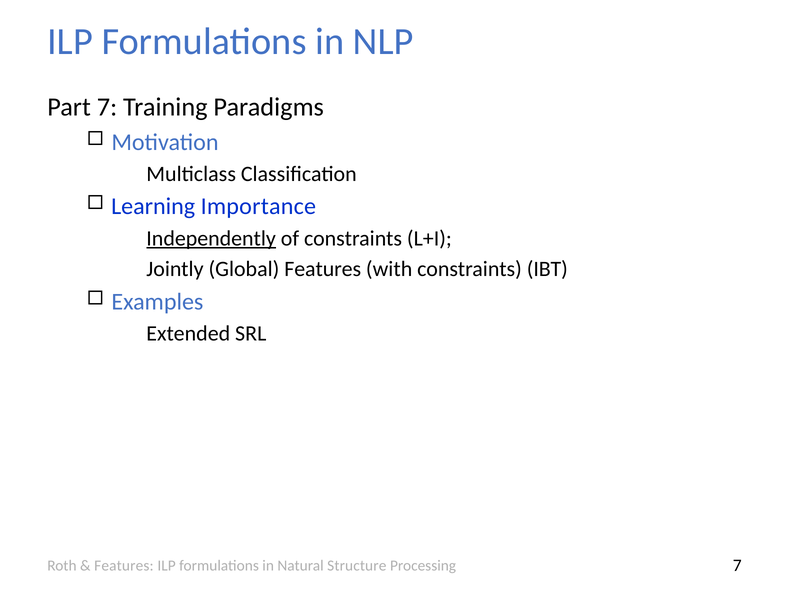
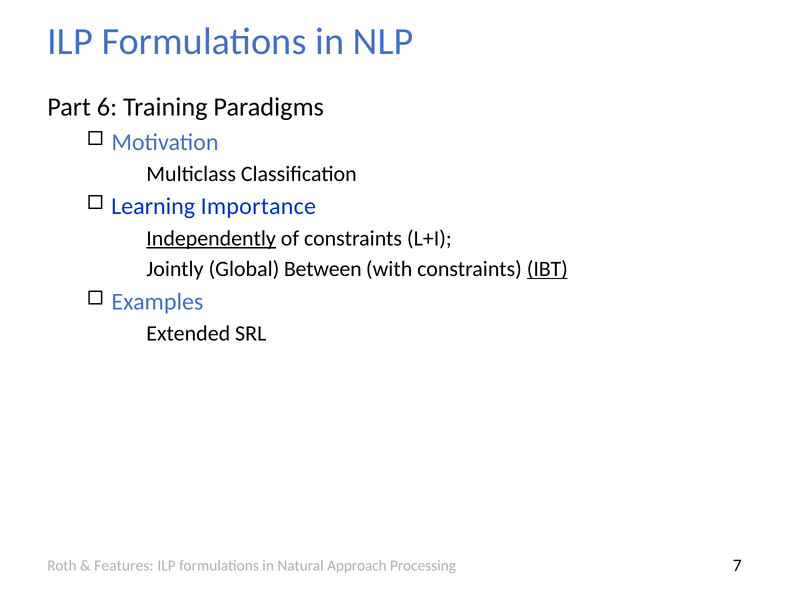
Part 7: 7 -> 6 (107, 107)
Global Features: Features -> Between (323, 269)
IBT underline: none -> present (547, 269)
Structure: Structure -> Approach (357, 565)
